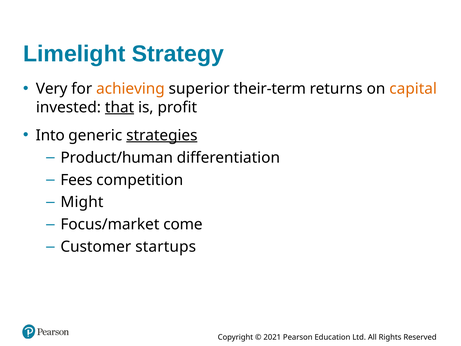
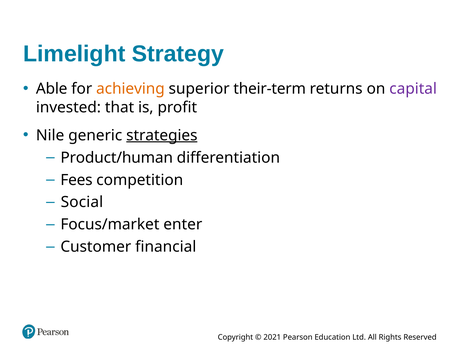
Very: Very -> Able (52, 89)
capital colour: orange -> purple (413, 89)
that underline: present -> none (120, 107)
Into: Into -> Nile (50, 135)
Might: Might -> Social (82, 202)
come: come -> enter (183, 224)
startups: startups -> financial (166, 247)
